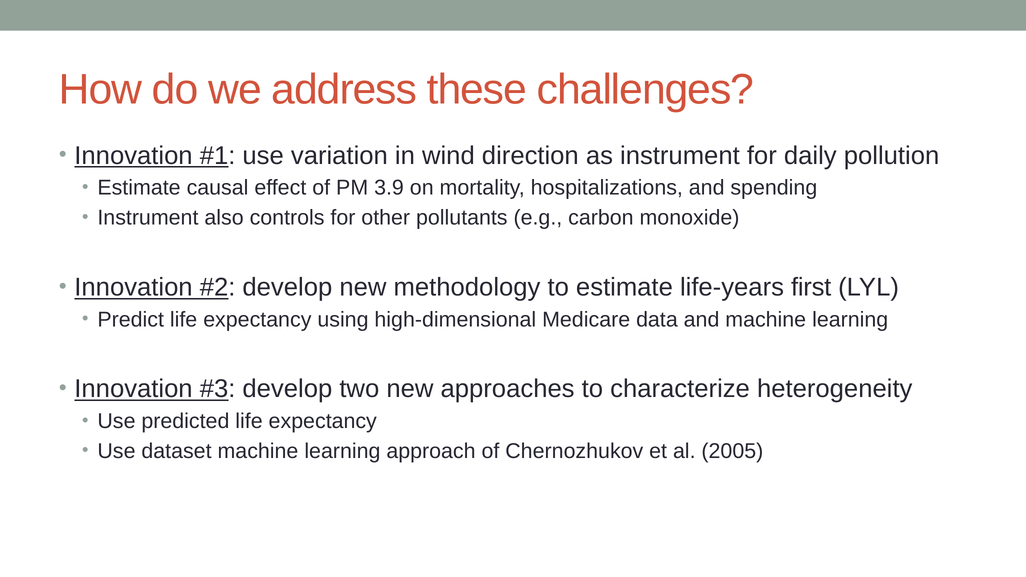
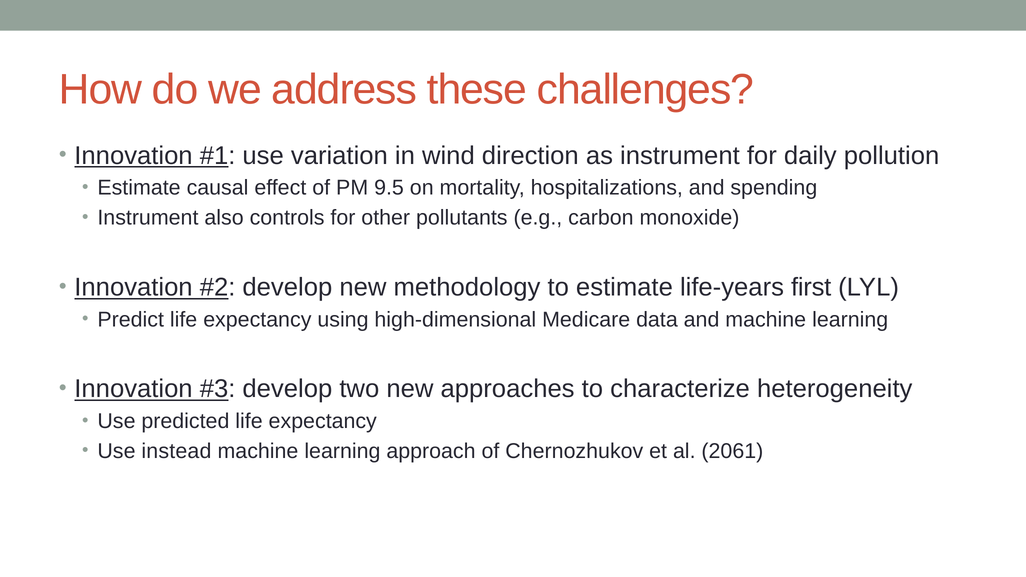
3.9: 3.9 -> 9.5 (389, 188)
dataset: dataset -> instead (176, 451)
2005: 2005 -> 2061 (732, 451)
